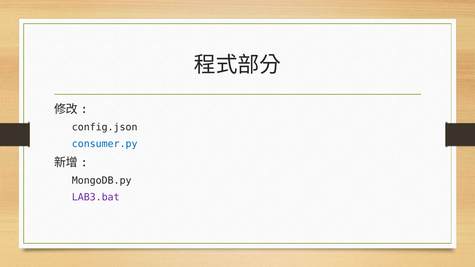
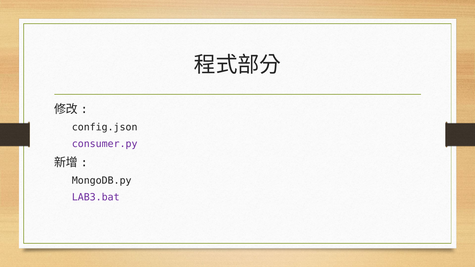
consumer.py colour: blue -> purple (105, 144)
